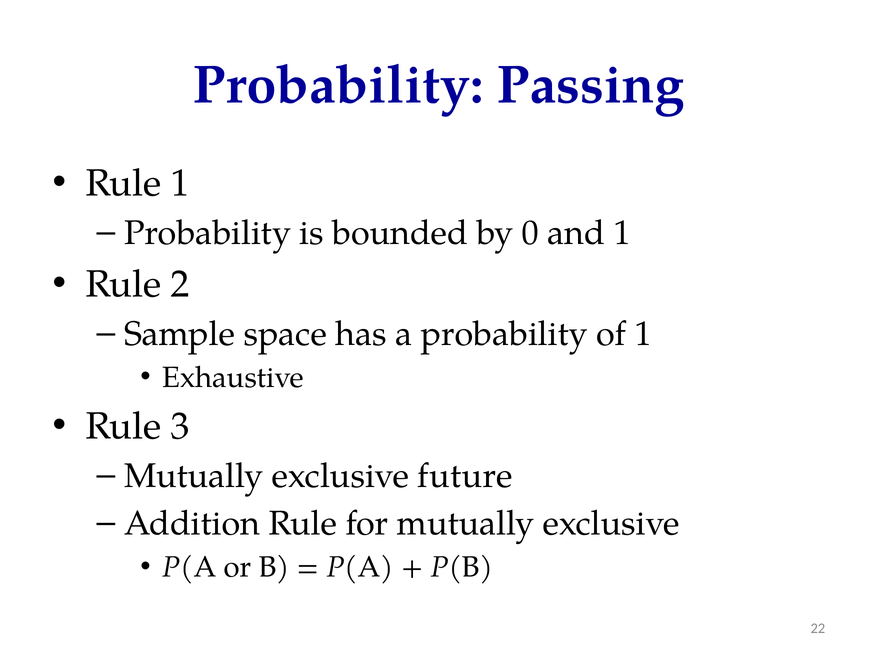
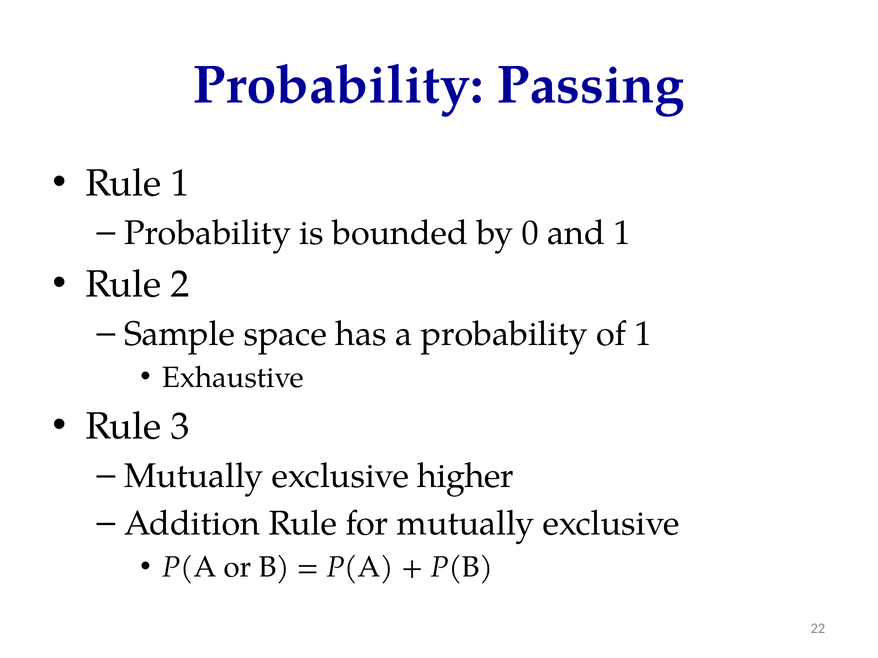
future: future -> higher (465, 476)
